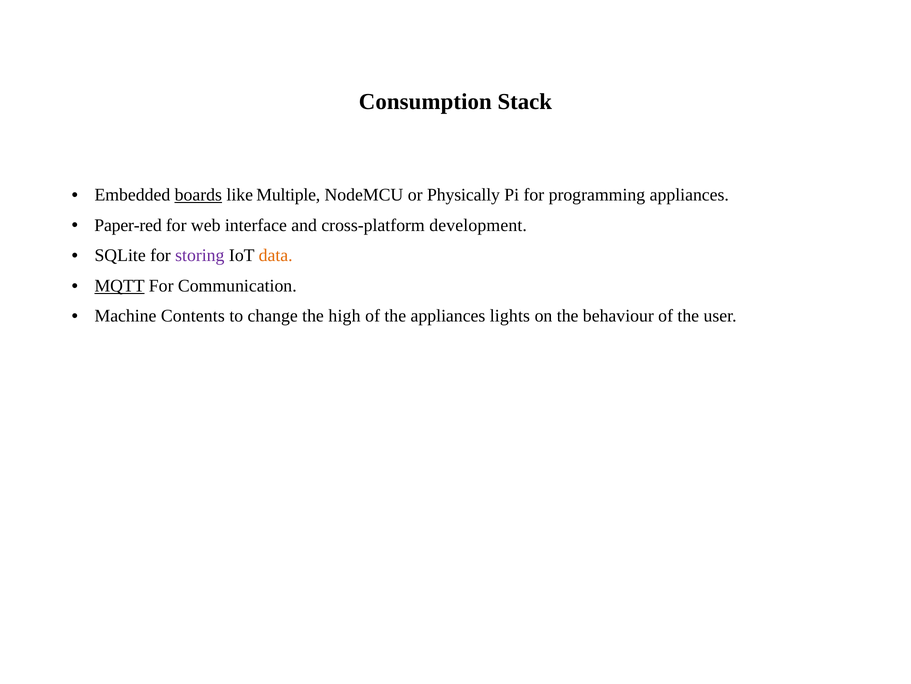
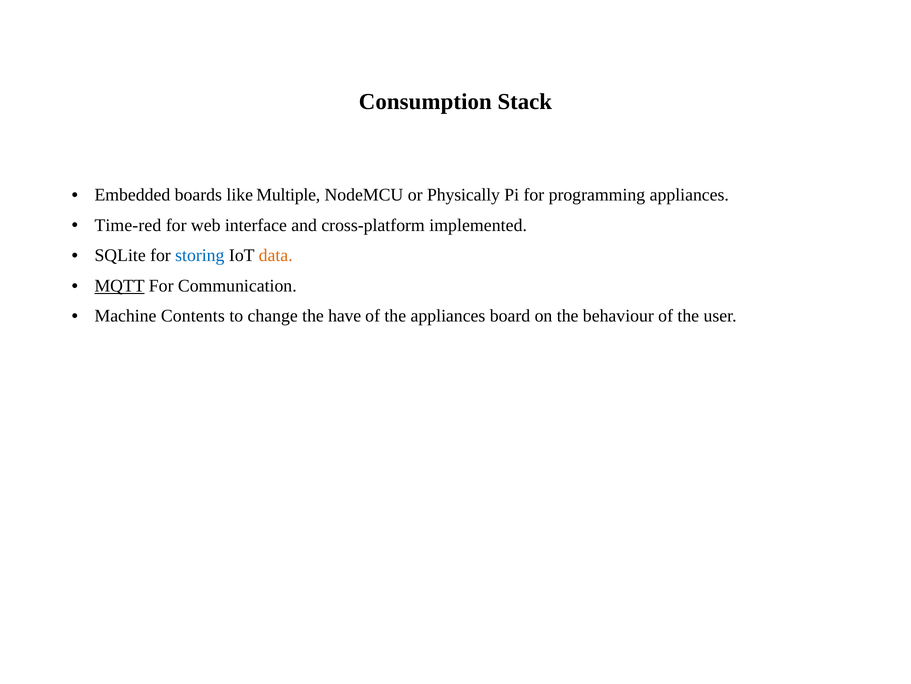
boards underline: present -> none (198, 195)
Paper-red: Paper-red -> Time-red (128, 225)
development: development -> implemented (478, 225)
storing colour: purple -> blue (200, 255)
high: high -> have (345, 316)
lights: lights -> board (510, 316)
